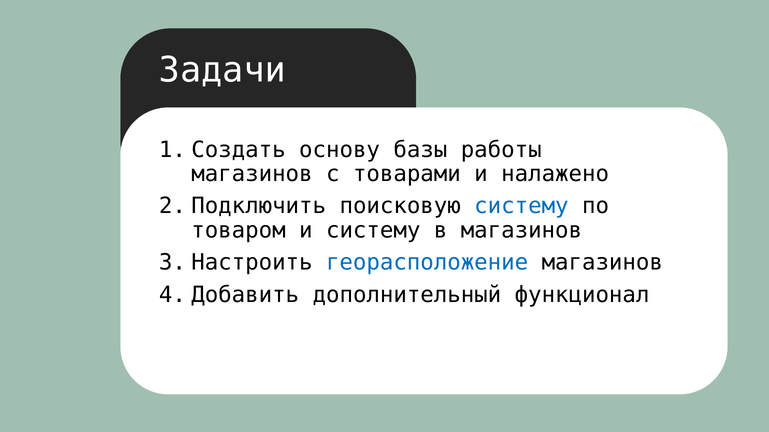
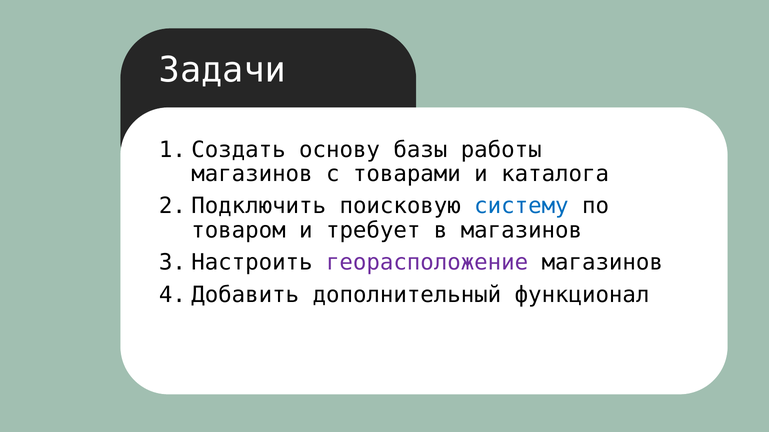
налажено: налажено -> каталога (555, 174)
и систему: систему -> требует (373, 231)
георасположение colour: blue -> purple (427, 263)
